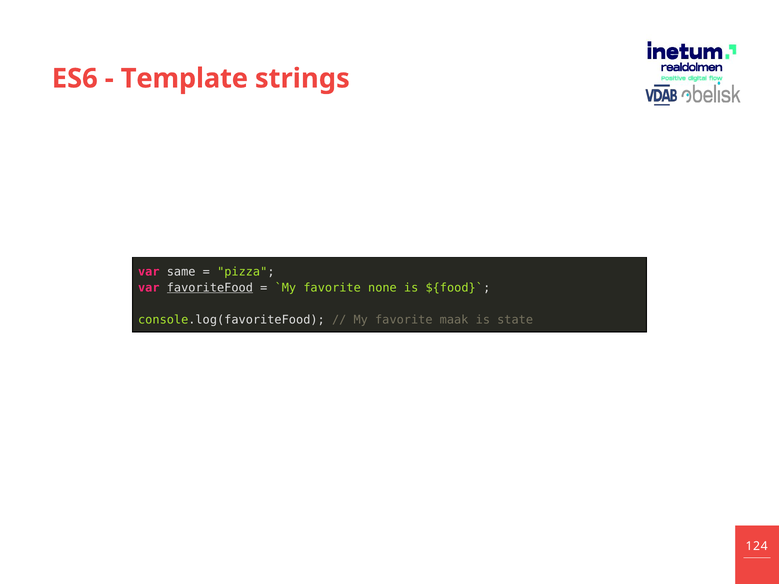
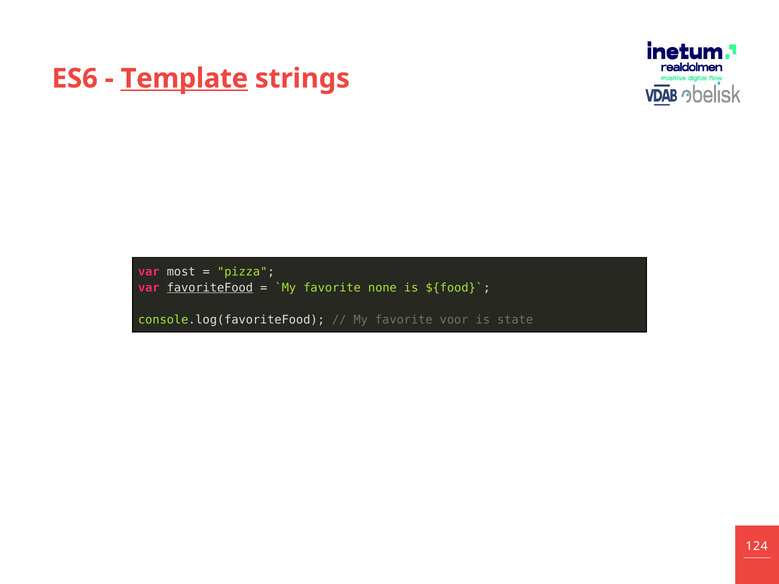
Template underline: none -> present (184, 79)
same: same -> most (181, 272)
maak: maak -> voor (454, 320)
